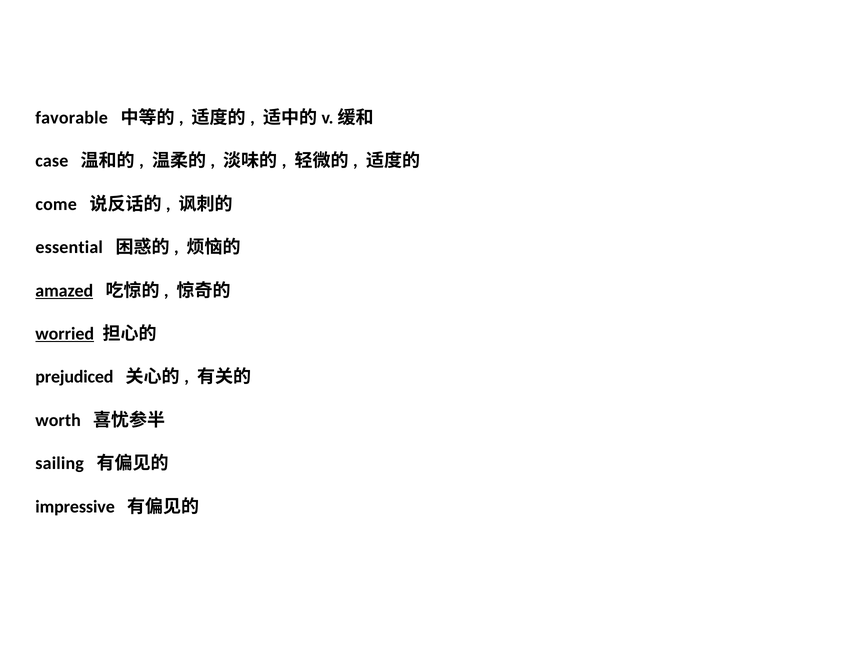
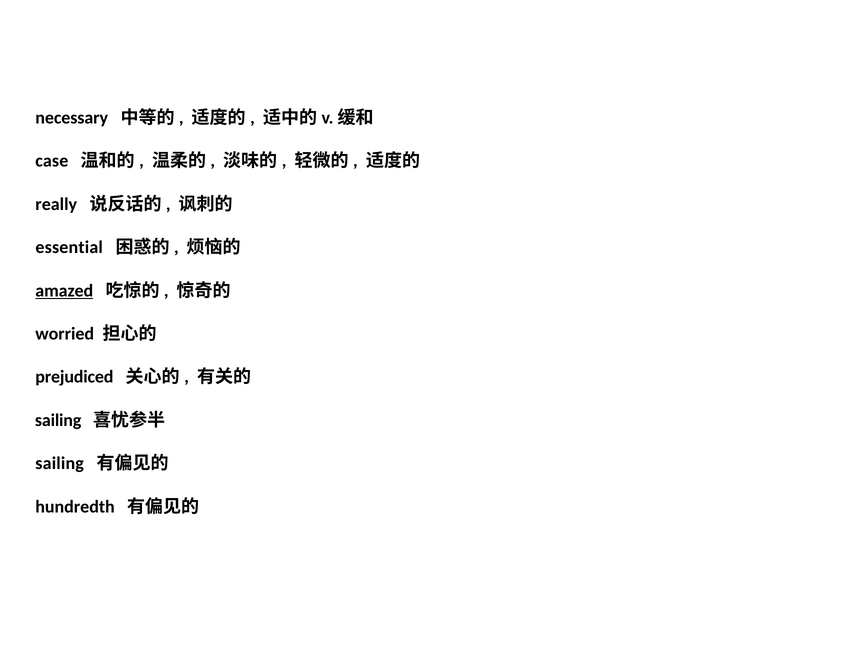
favorable: favorable -> necessary (72, 118)
come: come -> really (56, 204)
worried underline: present -> none (65, 334)
worth: worth -> sailing (58, 420)
impressive: impressive -> hundredth (75, 507)
